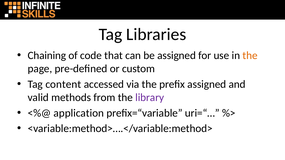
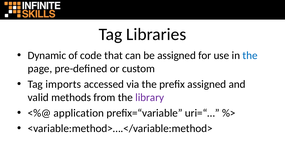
Chaining: Chaining -> Dynamic (47, 56)
the colour: orange -> blue (250, 56)
content: content -> imports (63, 84)
